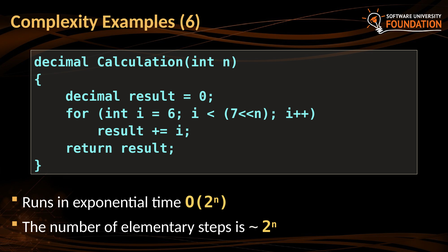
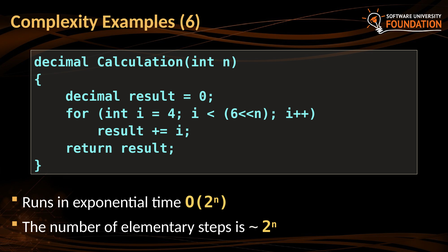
6: 6 -> 4 (175, 114)
7<<n: 7<<n -> 6<<n (250, 114)
